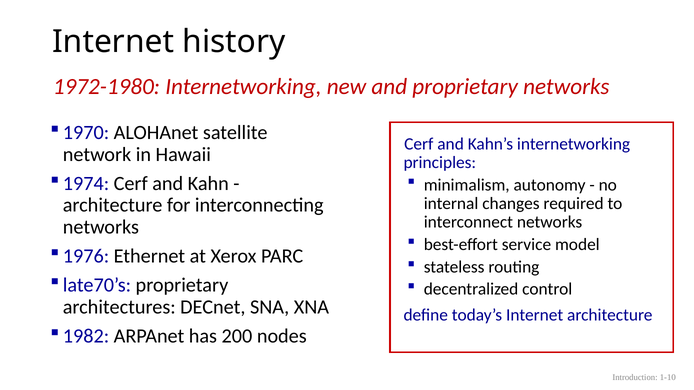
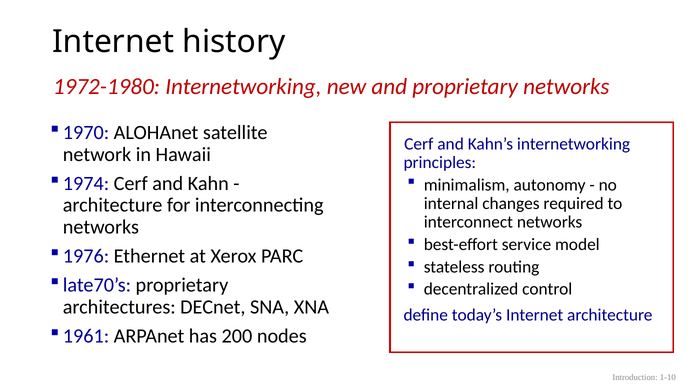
1982: 1982 -> 1961 (86, 336)
